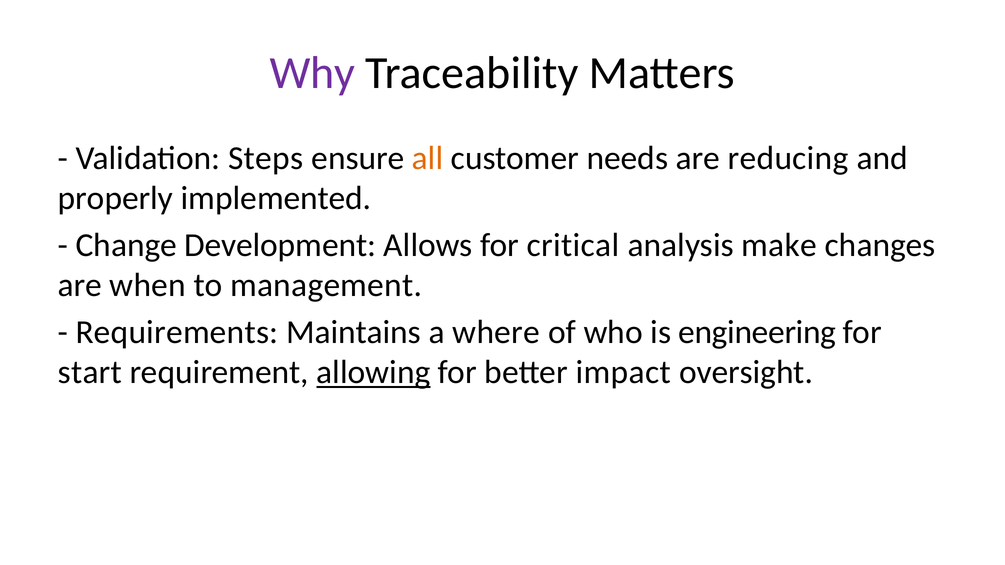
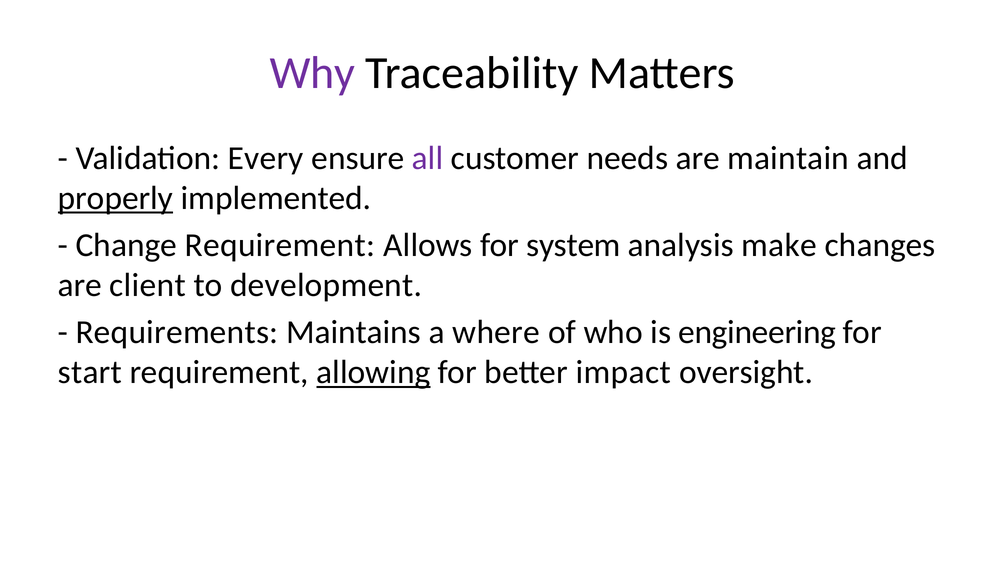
Steps: Steps -> Every (266, 158)
all colour: orange -> purple (428, 158)
reducing: reducing -> maintain (788, 158)
properly underline: none -> present (115, 198)
Change Development: Development -> Requirement (280, 245)
critical: critical -> system (574, 245)
when: when -> client (148, 285)
management: management -> development (326, 285)
